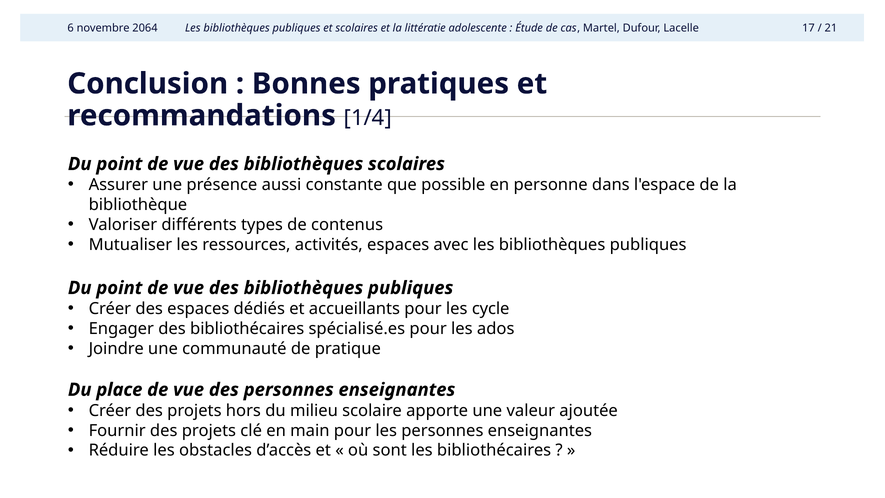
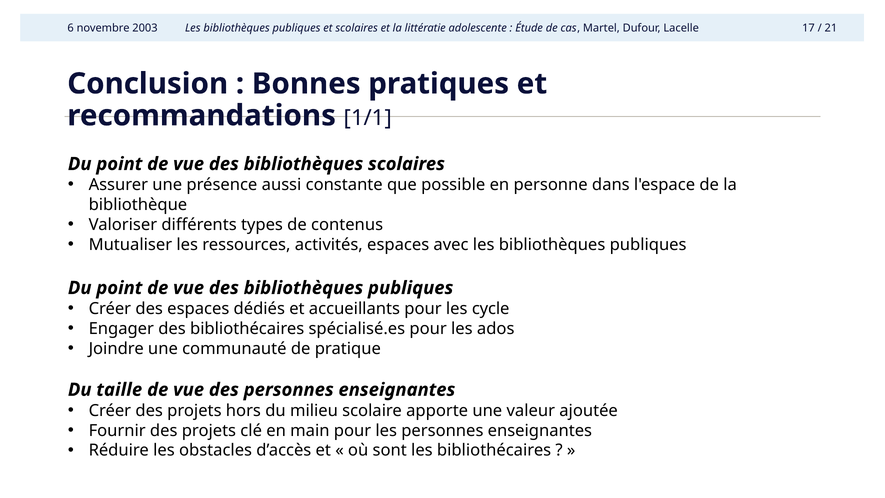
2064: 2064 -> 2003 (145, 28)
1/4: 1/4 -> 1/1 (368, 118)
place: place -> taille (119, 390)
